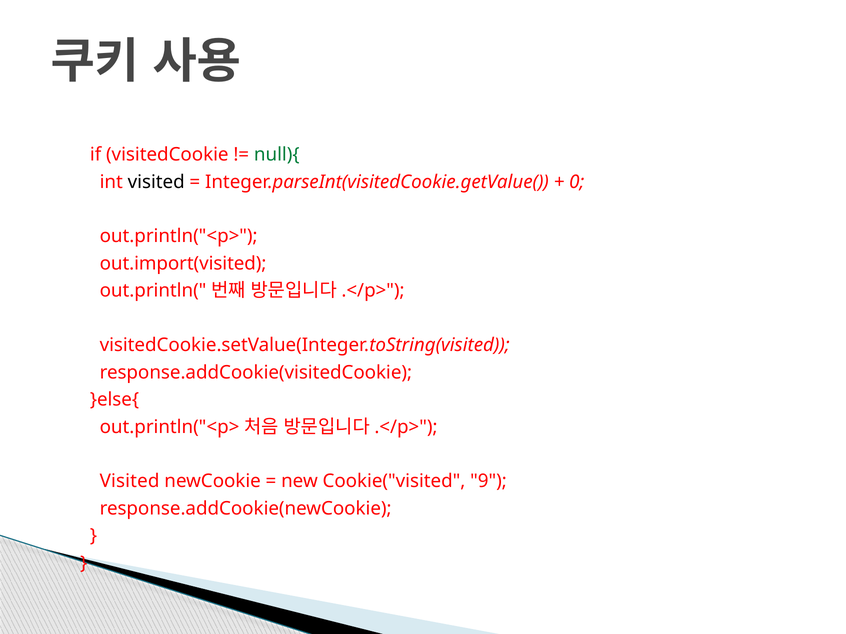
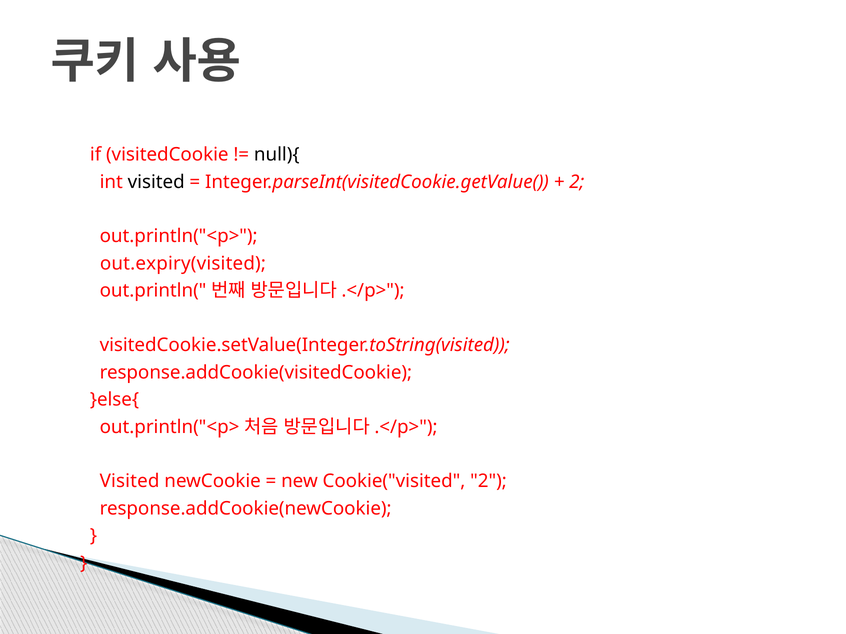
null){ colour: green -> black (277, 155)
0: 0 -> 2 (577, 182)
out.import(visited: out.import(visited -> out.expiry(visited (183, 264)
Cookie("visited 9: 9 -> 2 (488, 482)
